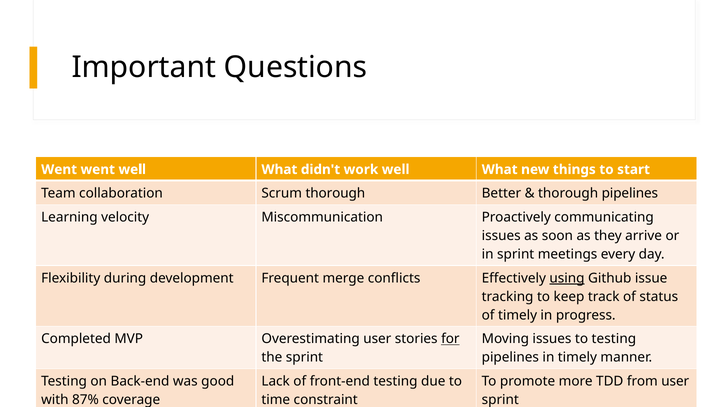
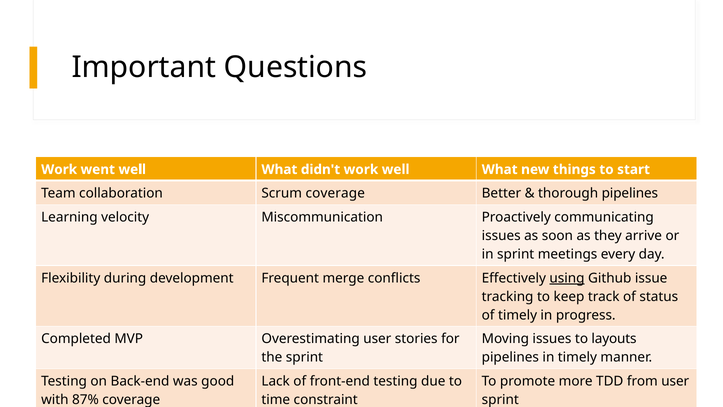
Went: Went -> Work (59, 169)
Scrum thorough: thorough -> coverage (335, 193)
for underline: present -> none (450, 339)
to testing: testing -> layouts (614, 339)
